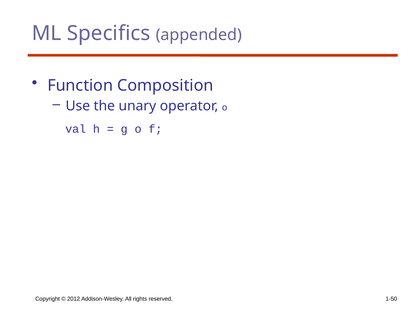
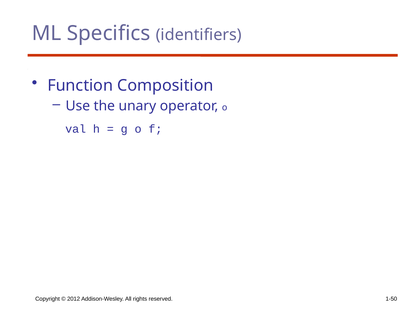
appended: appended -> identifiers (199, 35)
